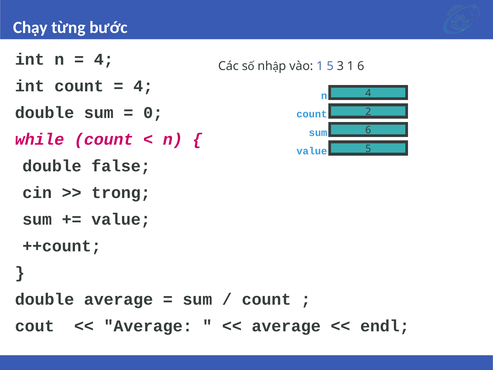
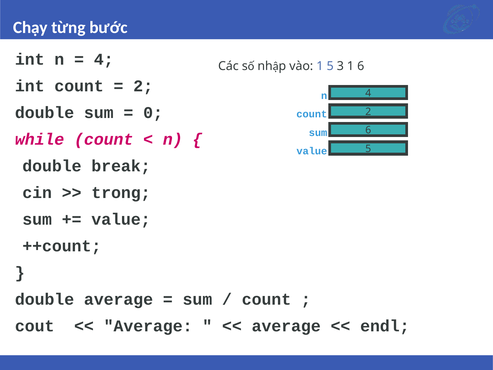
4: 4 -> 2 (143, 86)
false: false -> break (121, 166)
